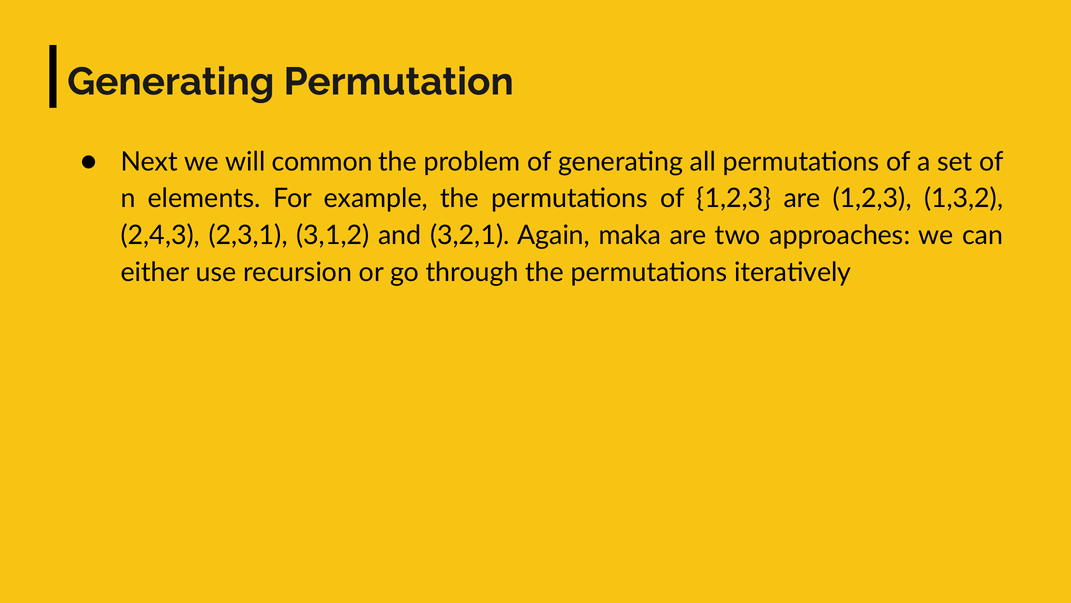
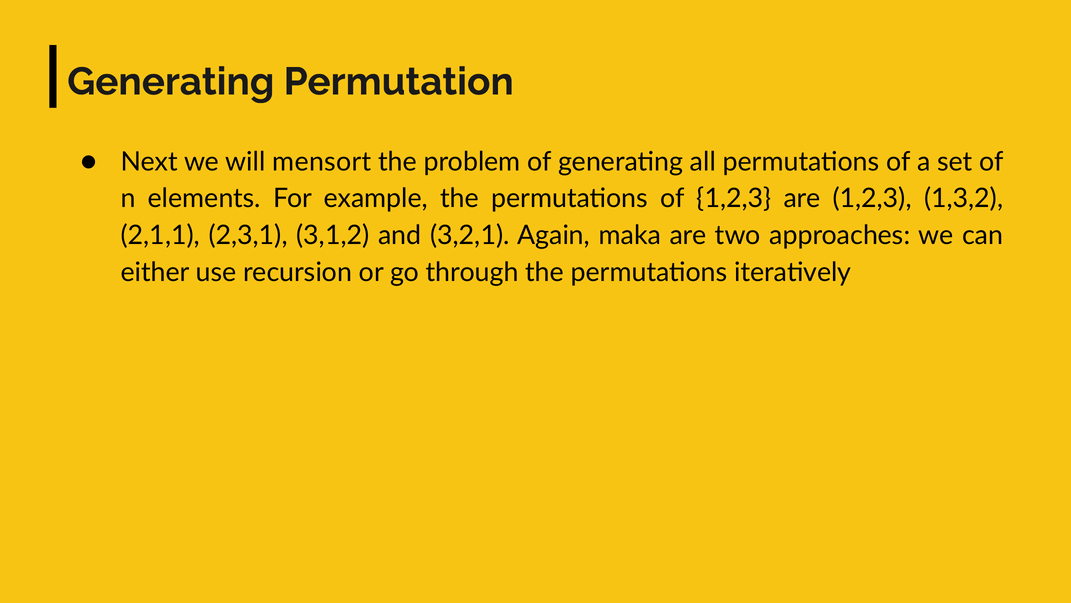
common: common -> mensort (322, 162)
2,4,3: 2,4,3 -> 2,1,1 (160, 235)
